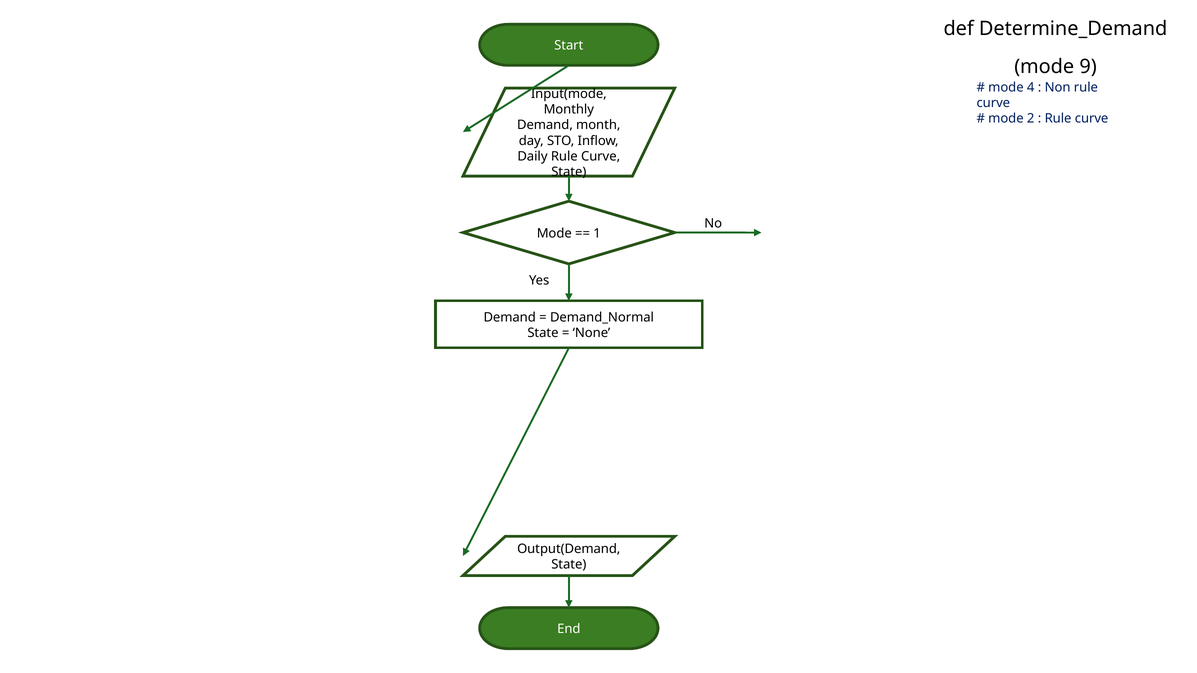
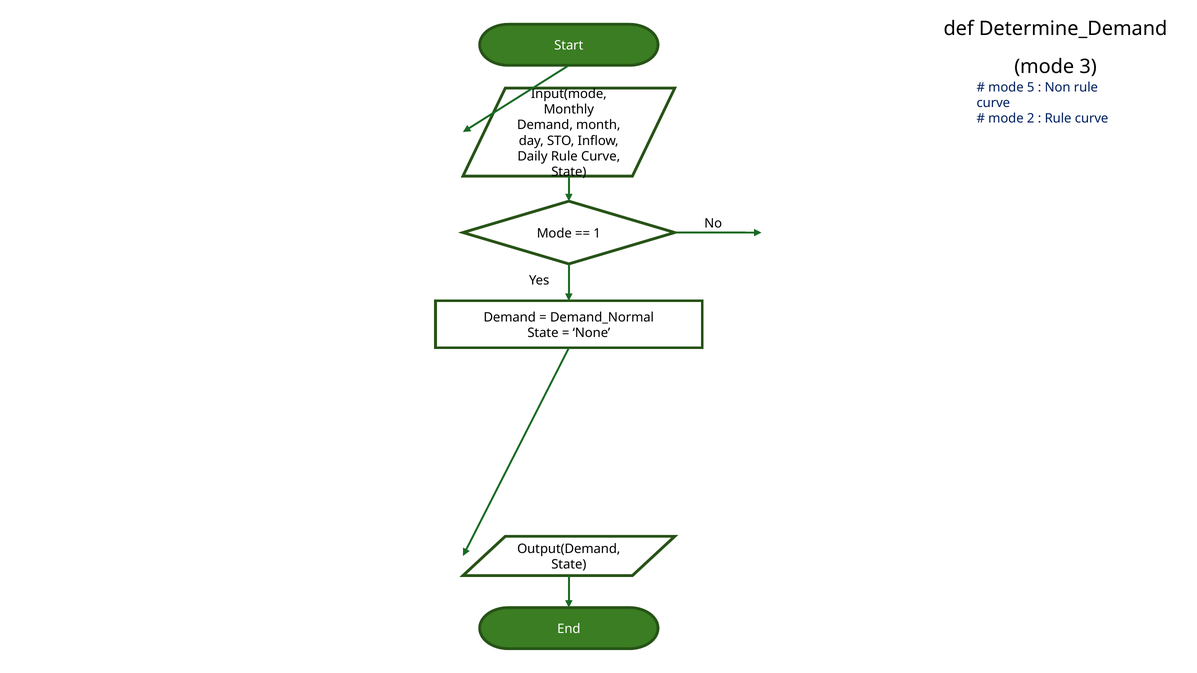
9: 9 -> 3 (1088, 67)
4: 4 -> 5 (1031, 87)
